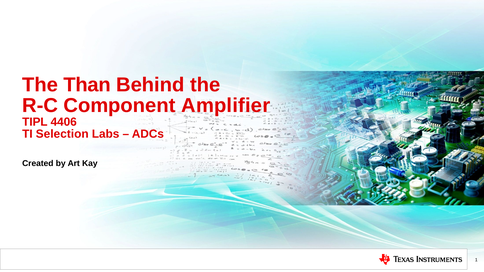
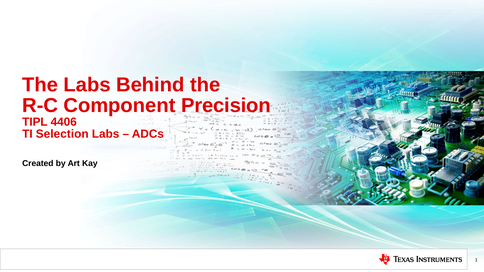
The Than: Than -> Labs (87, 85)
Amplifier: Amplifier -> Precision (226, 106)
